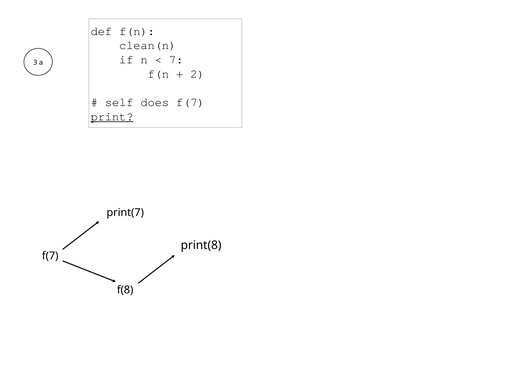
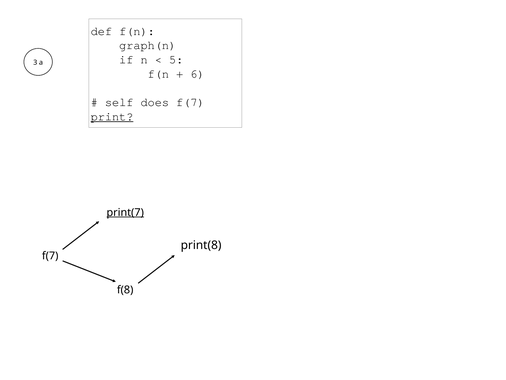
clean(n: clean(n -> graph(n (148, 45)
7: 7 -> 5 (176, 60)
2: 2 -> 6 (197, 74)
print(7 underline: none -> present (125, 212)
